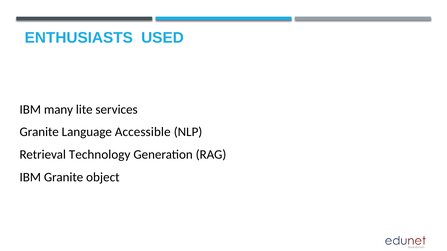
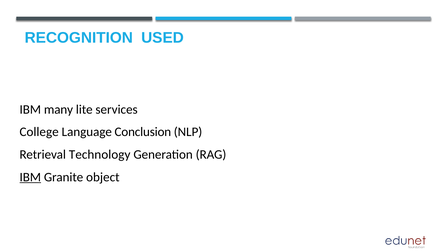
ENTHUSIASTS: ENTHUSIASTS -> RECOGNITION (79, 38)
Granite: Granite -> College (39, 132)
Accessible: Accessible -> Conclusion (143, 132)
IBM underline: none -> present (30, 177)
